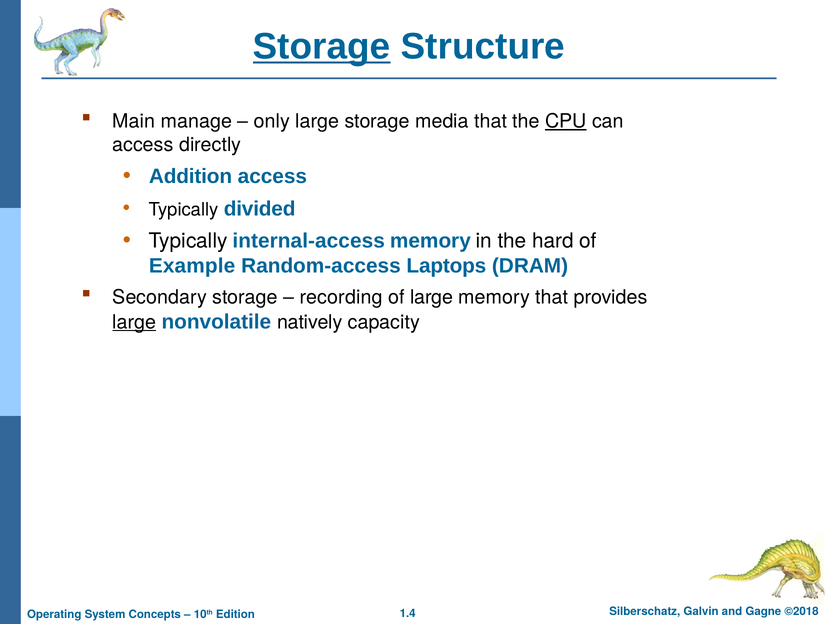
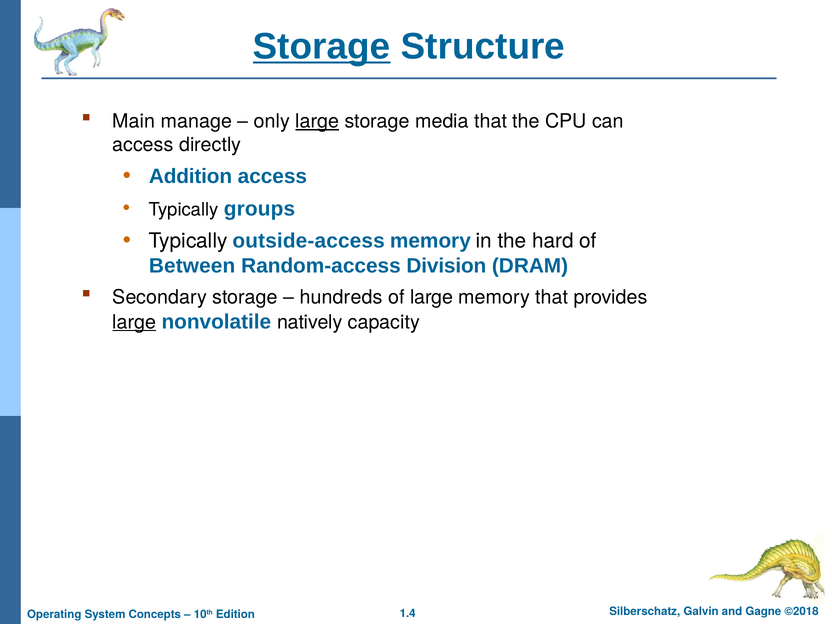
large underline: none -> present (317, 121)
CPU underline: present -> none (566, 121)
divided: divided -> groups (259, 209)
internal-access: internal-access -> outside-access (309, 241)
Example: Example -> Between (192, 266)
Laptops: Laptops -> Division (446, 266)
recording: recording -> hundreds (341, 297)
